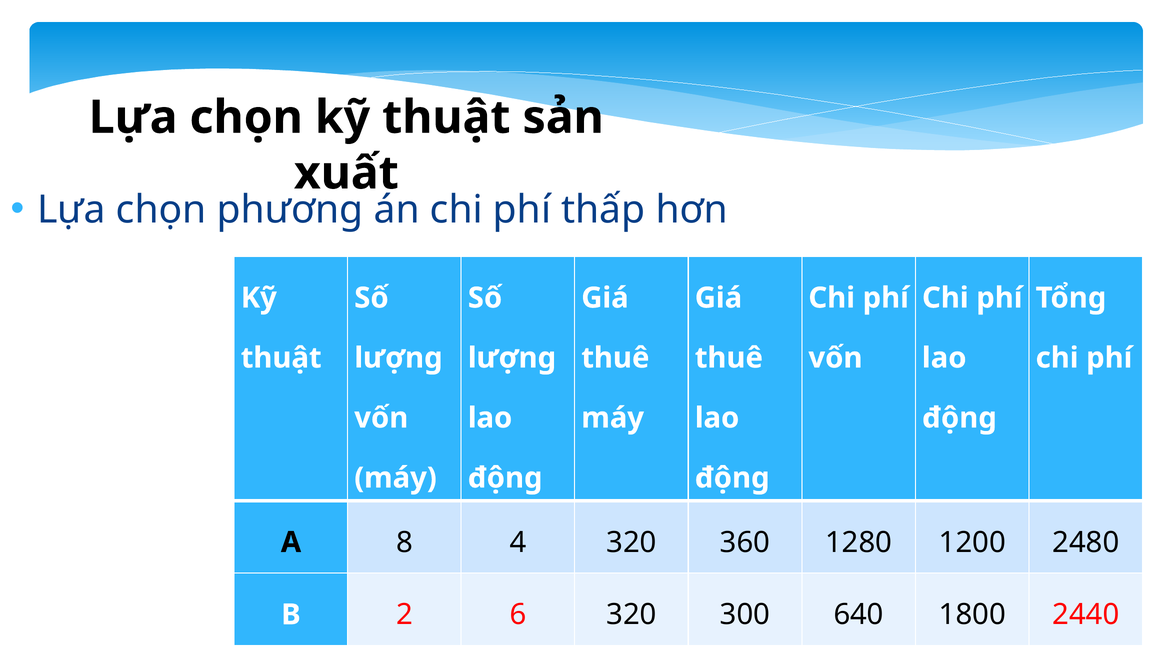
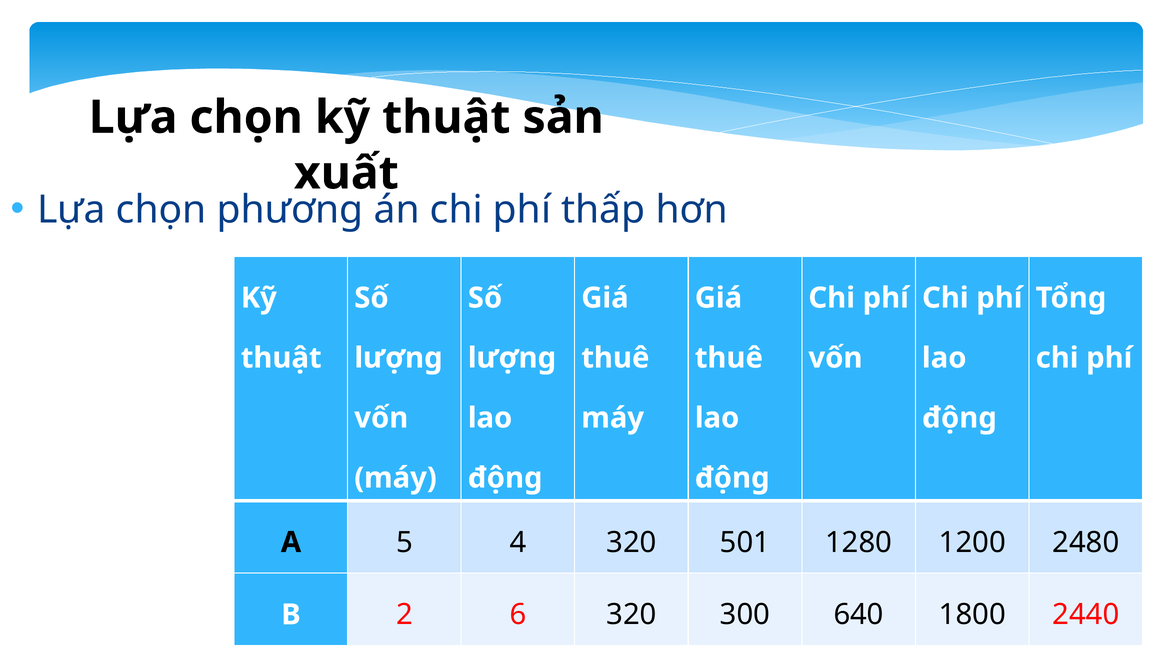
A 8: 8 -> 5 (404, 542)
360: 360 -> 501 (745, 542)
